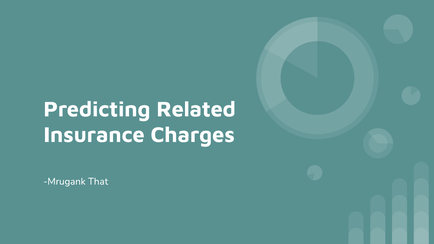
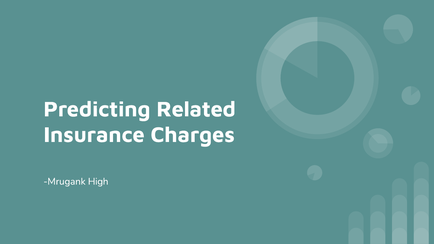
That: That -> High (98, 182)
